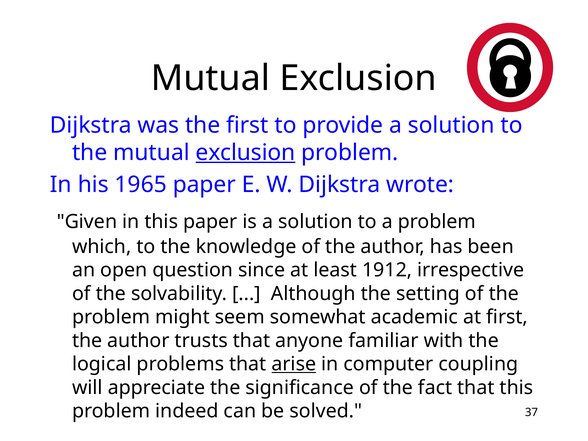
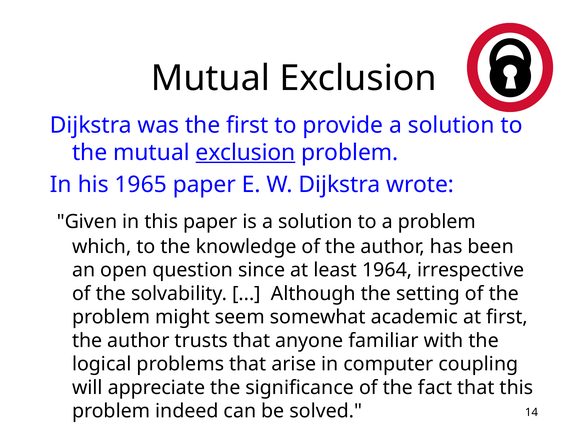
1912: 1912 -> 1964 (387, 270)
arise underline: present -> none (294, 364)
37: 37 -> 14 (532, 412)
